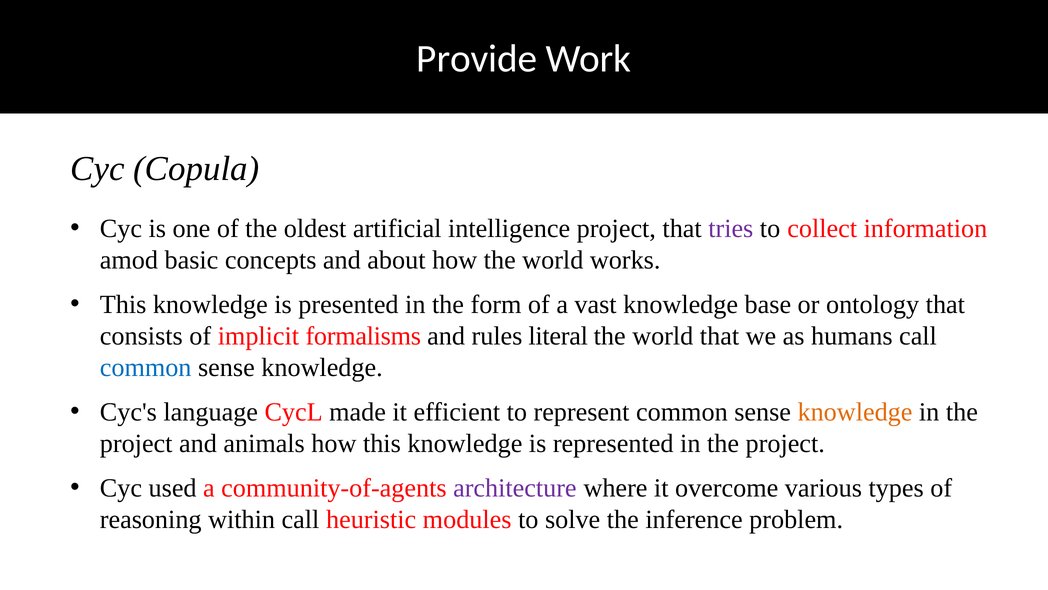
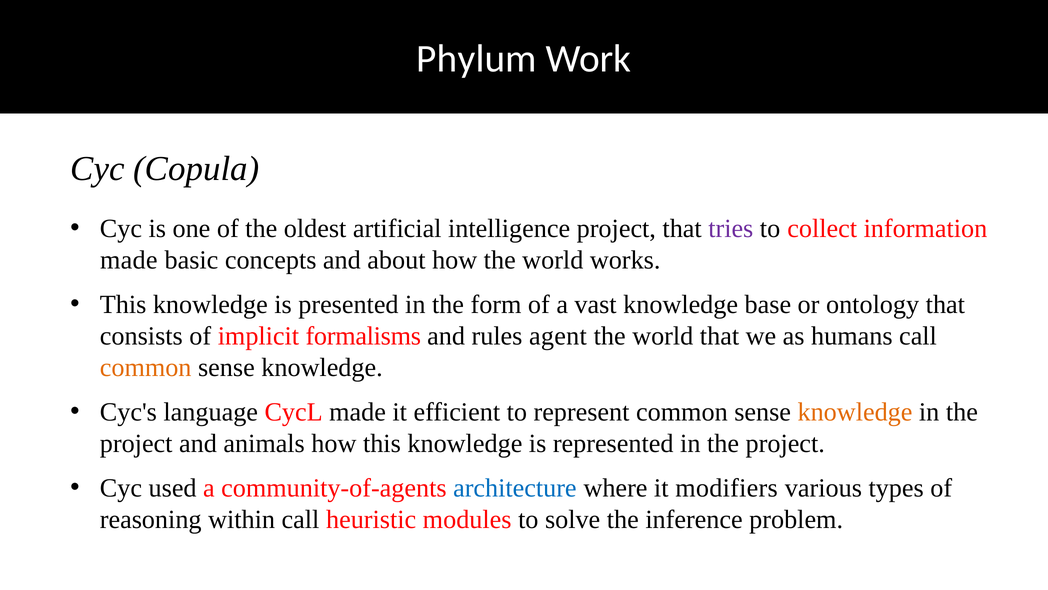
Provide: Provide -> Phylum (477, 59)
amod: amod -> made (129, 260)
literal: literal -> agent (558, 336)
common colour: blue -> orange (146, 367)
architecture colour: purple -> blue (515, 488)
overcome: overcome -> modifiers (727, 488)
